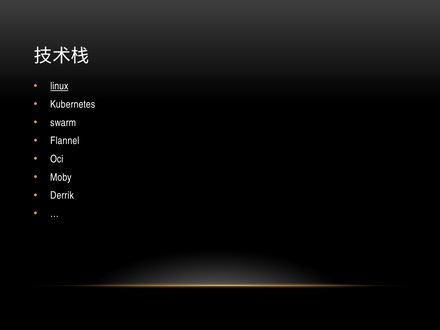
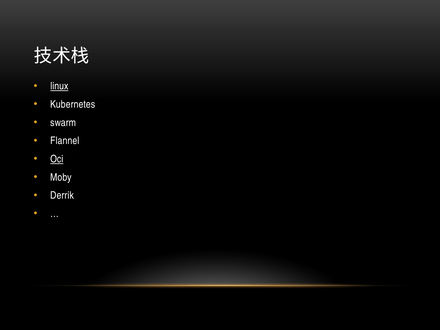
Oci underline: none -> present (57, 159)
